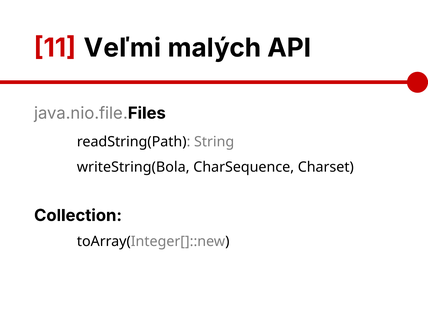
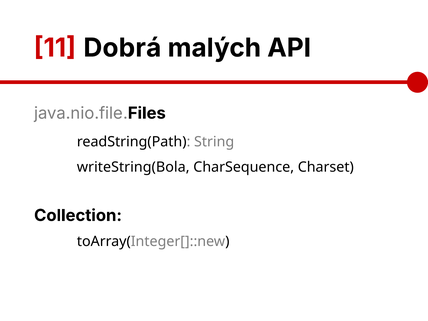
Veľmi: Veľmi -> Dobrá (122, 48)
